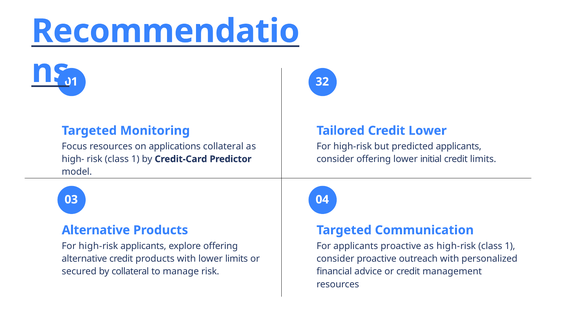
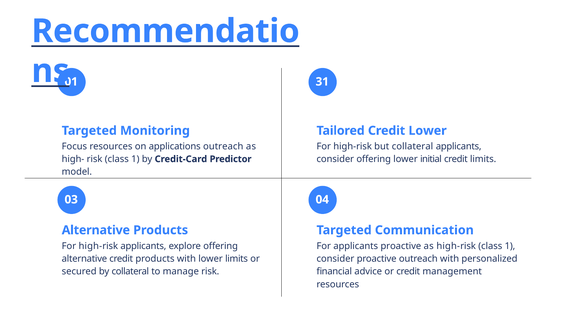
32: 32 -> 31 (322, 82)
applications collateral: collateral -> outreach (223, 147)
but predicted: predicted -> collateral (412, 147)
